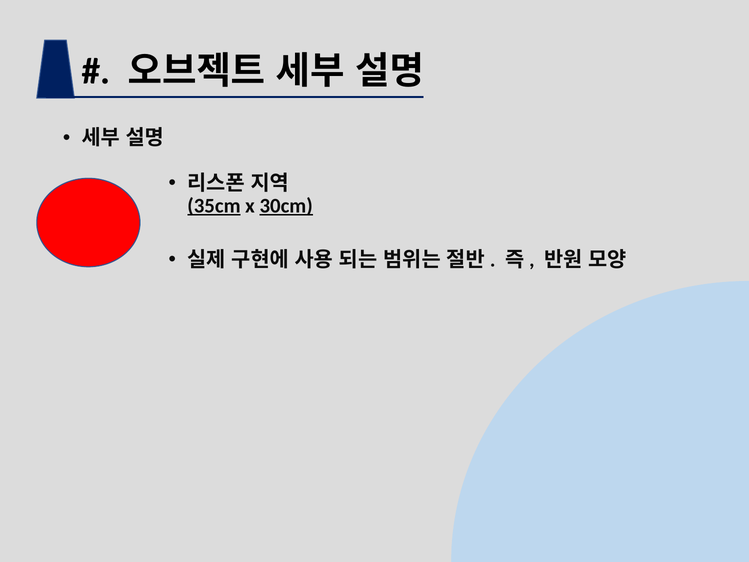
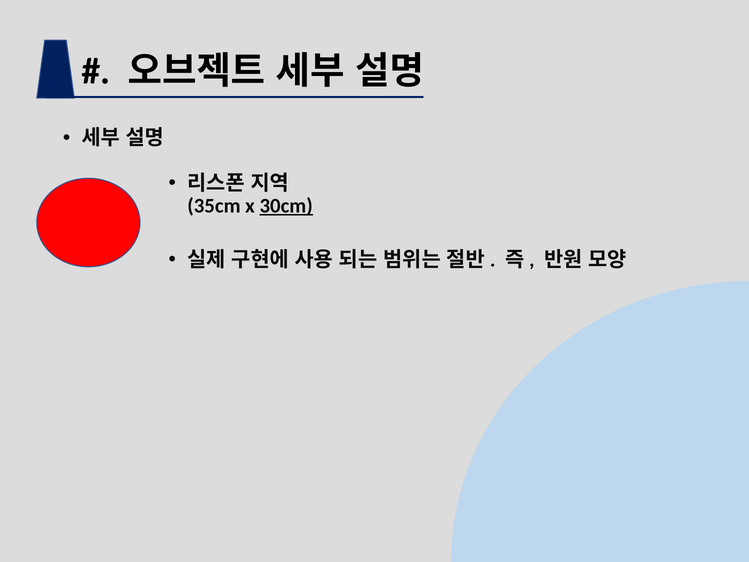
35cm underline: present -> none (214, 206)
